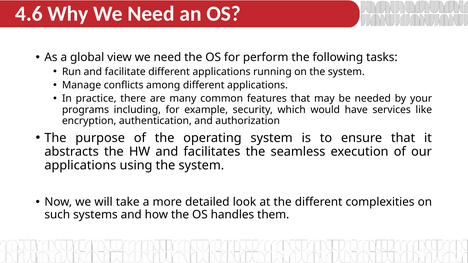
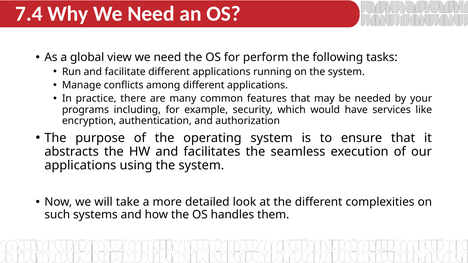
4.6: 4.6 -> 7.4 (29, 14)
